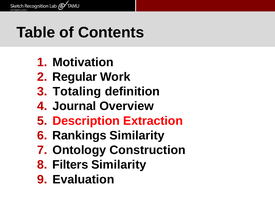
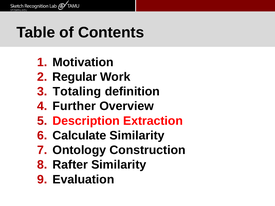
Journal: Journal -> Further (74, 106)
Rankings: Rankings -> Calculate (79, 136)
Filters: Filters -> Rafter (70, 165)
